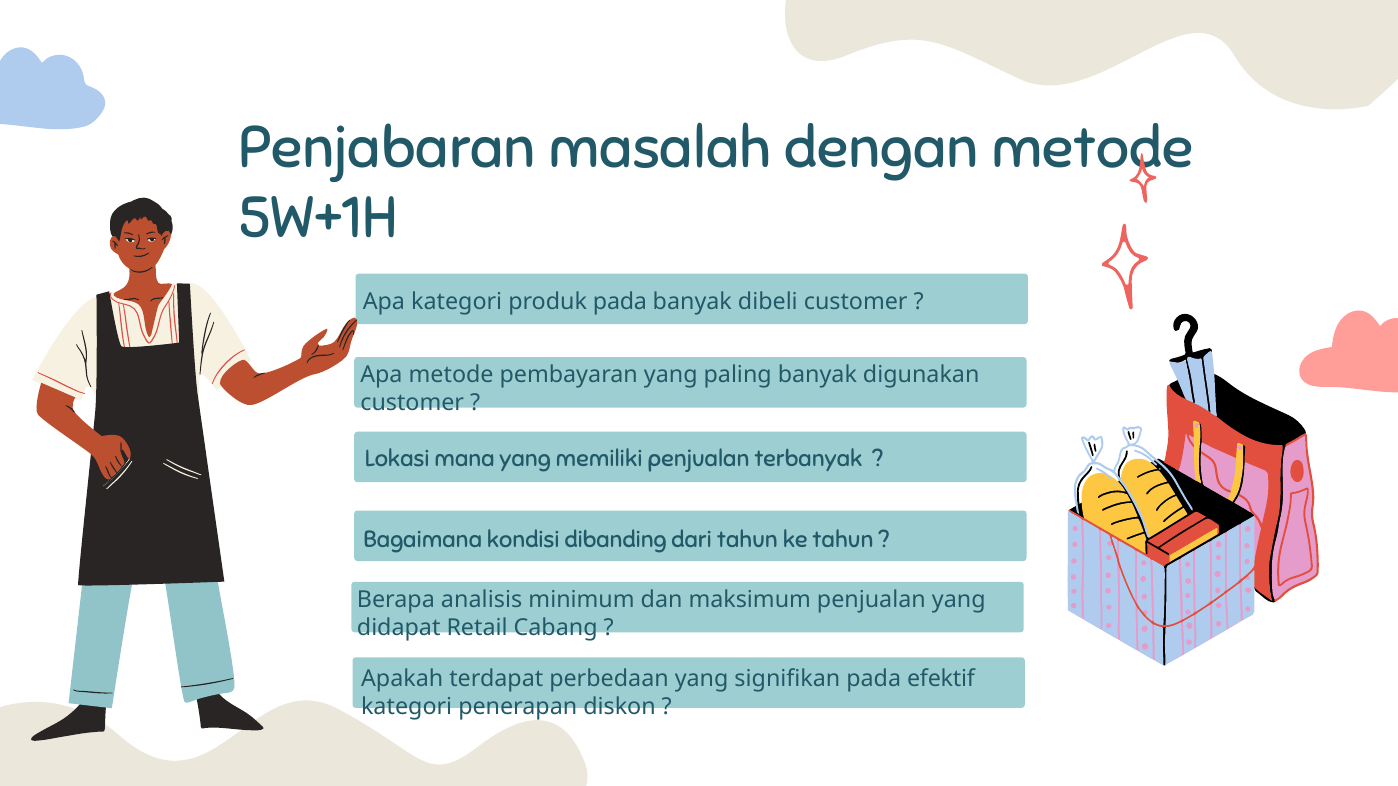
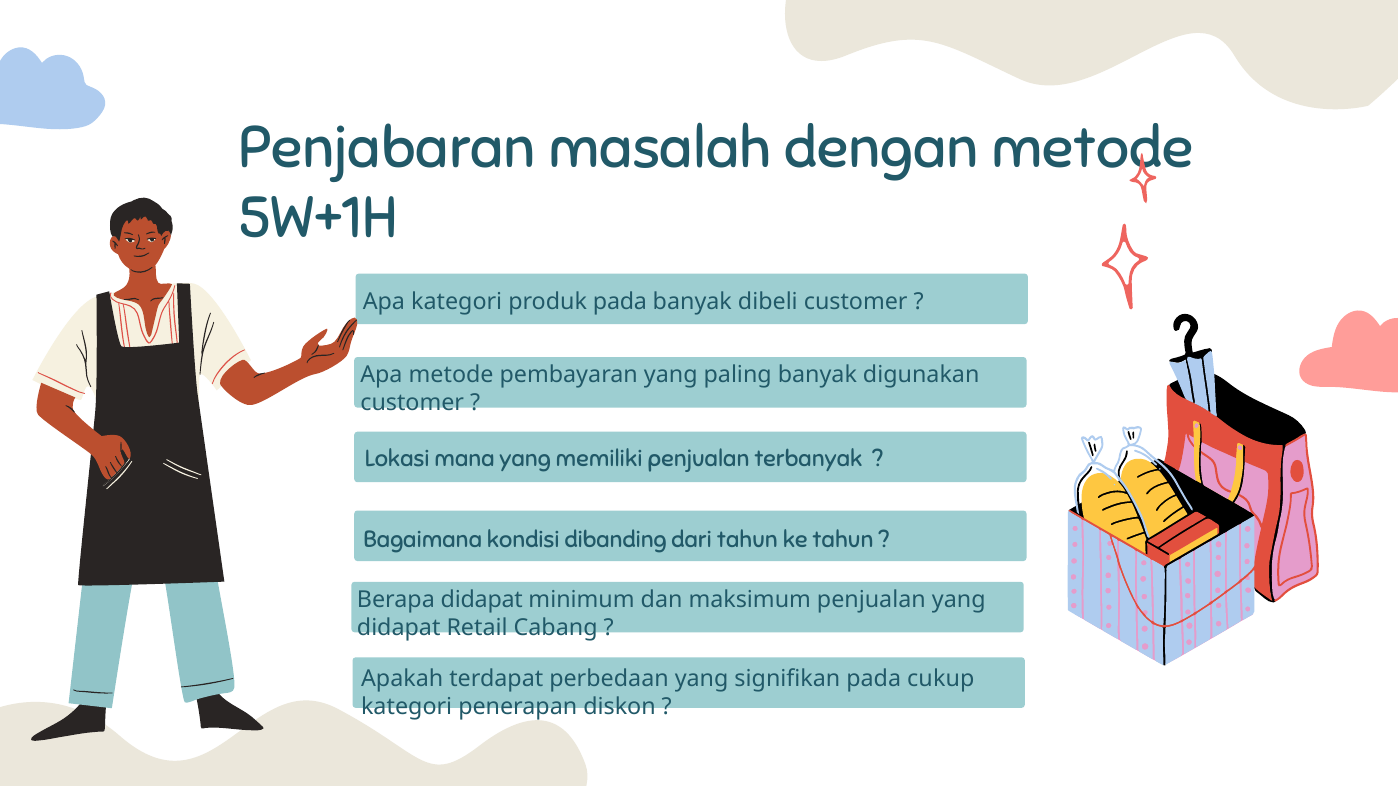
Berapa analisis: analisis -> didapat (482, 600)
efektif: efektif -> cukup (941, 679)
